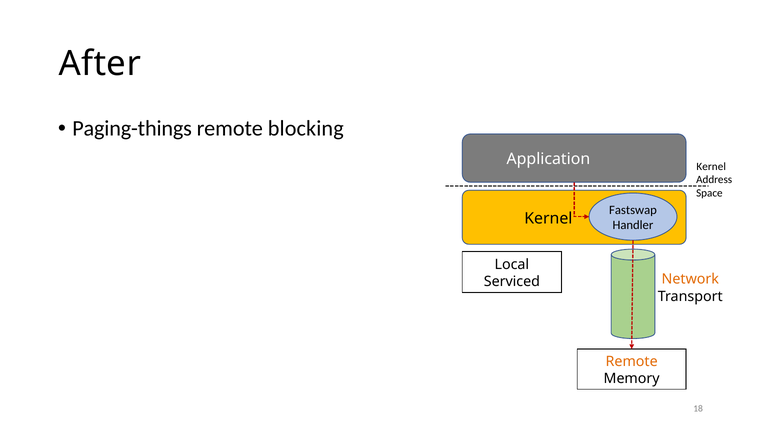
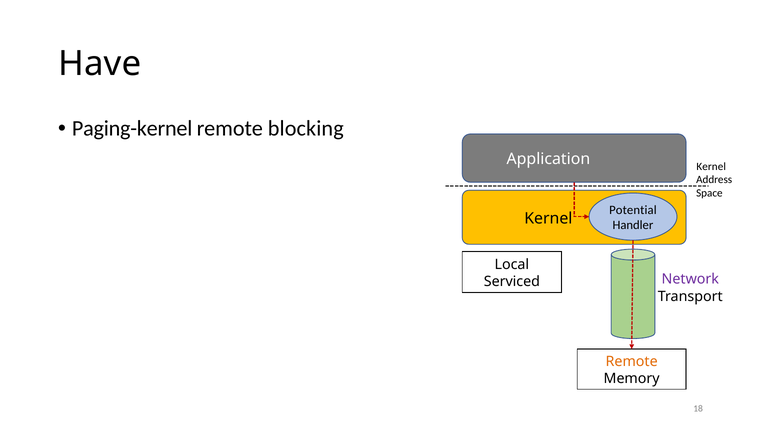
After: After -> Have (100, 64)
Paging-things: Paging-things -> Paging-kernel (132, 129)
Fastswap: Fastswap -> Potential (633, 210)
Network colour: orange -> purple (690, 279)
